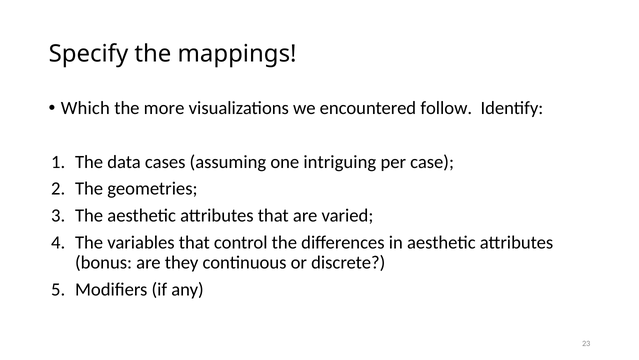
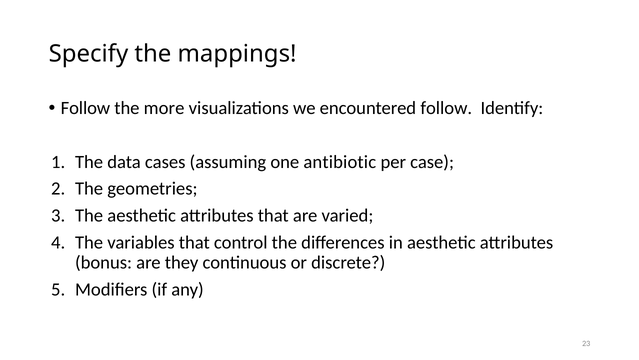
Which: Which -> Follow (85, 108)
intriguing: intriguing -> antibiotic (340, 162)
